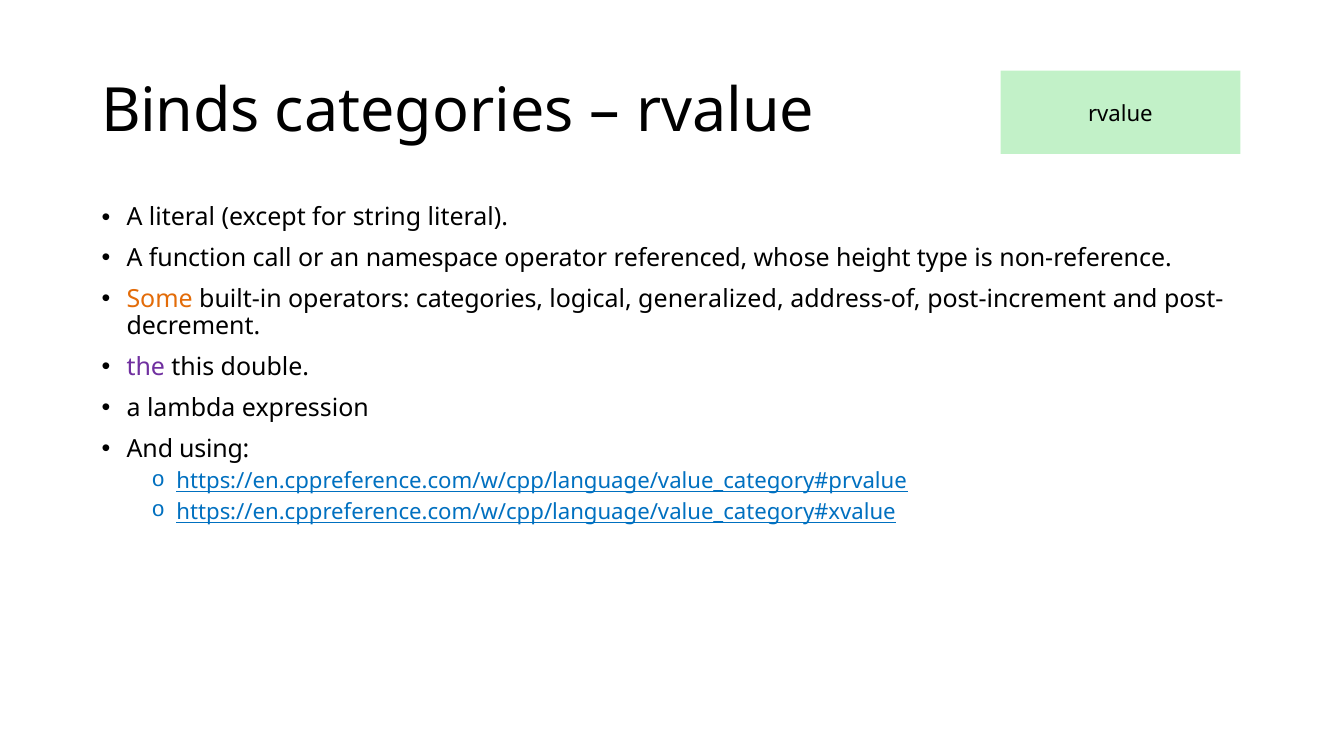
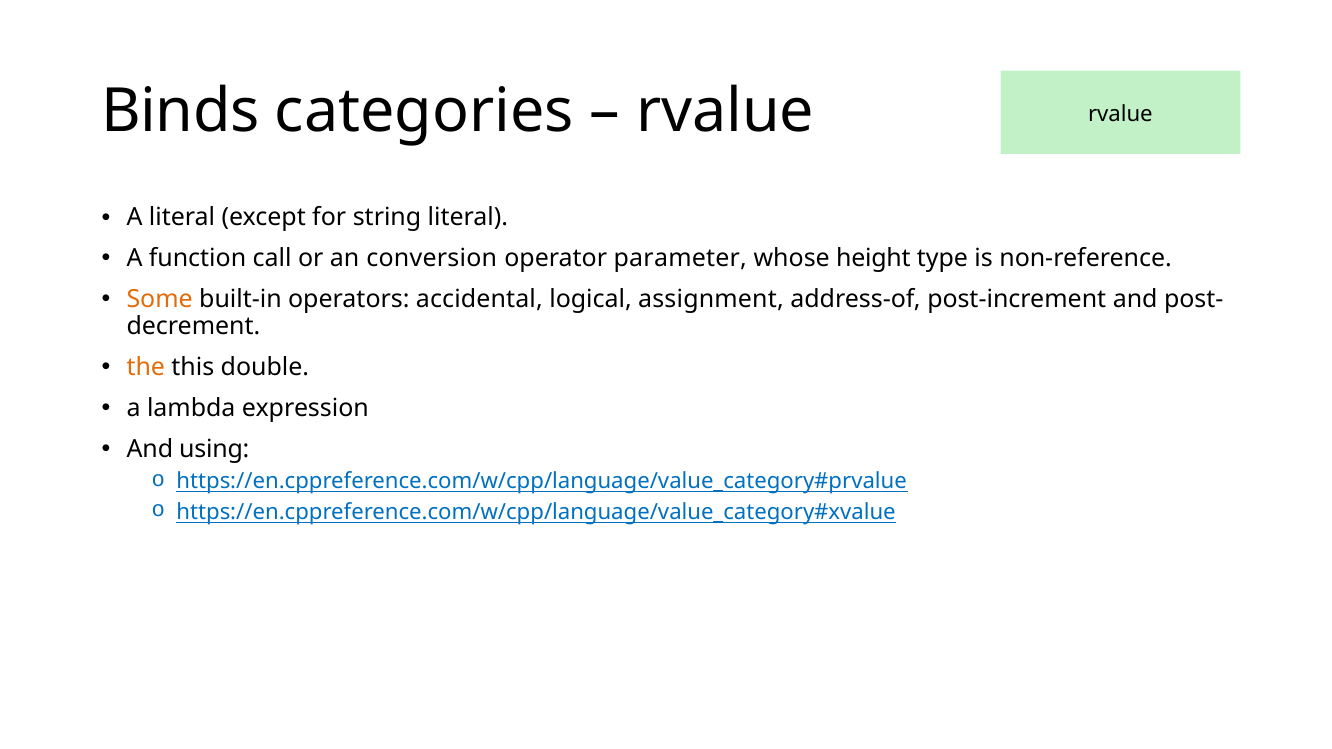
namespace: namespace -> conversion (432, 259)
referenced: referenced -> parameter (680, 259)
operators categories: categories -> accidental (479, 300)
generalized: generalized -> assignment (711, 300)
the colour: purple -> orange (146, 367)
